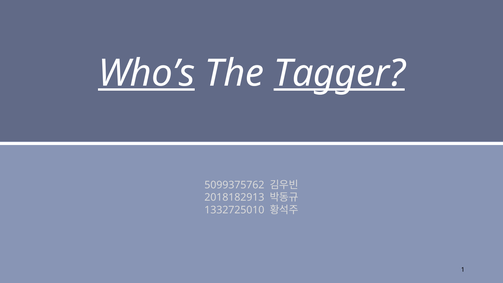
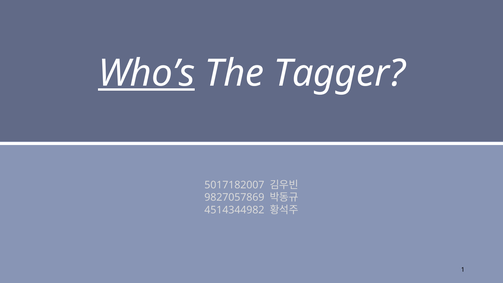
Tagger underline: present -> none (340, 73)
5099375762: 5099375762 -> 5017182007 (234, 185)
2018182913: 2018182913 -> 9827057869 (234, 197)
1332725010: 1332725010 -> 4514344982 (234, 210)
